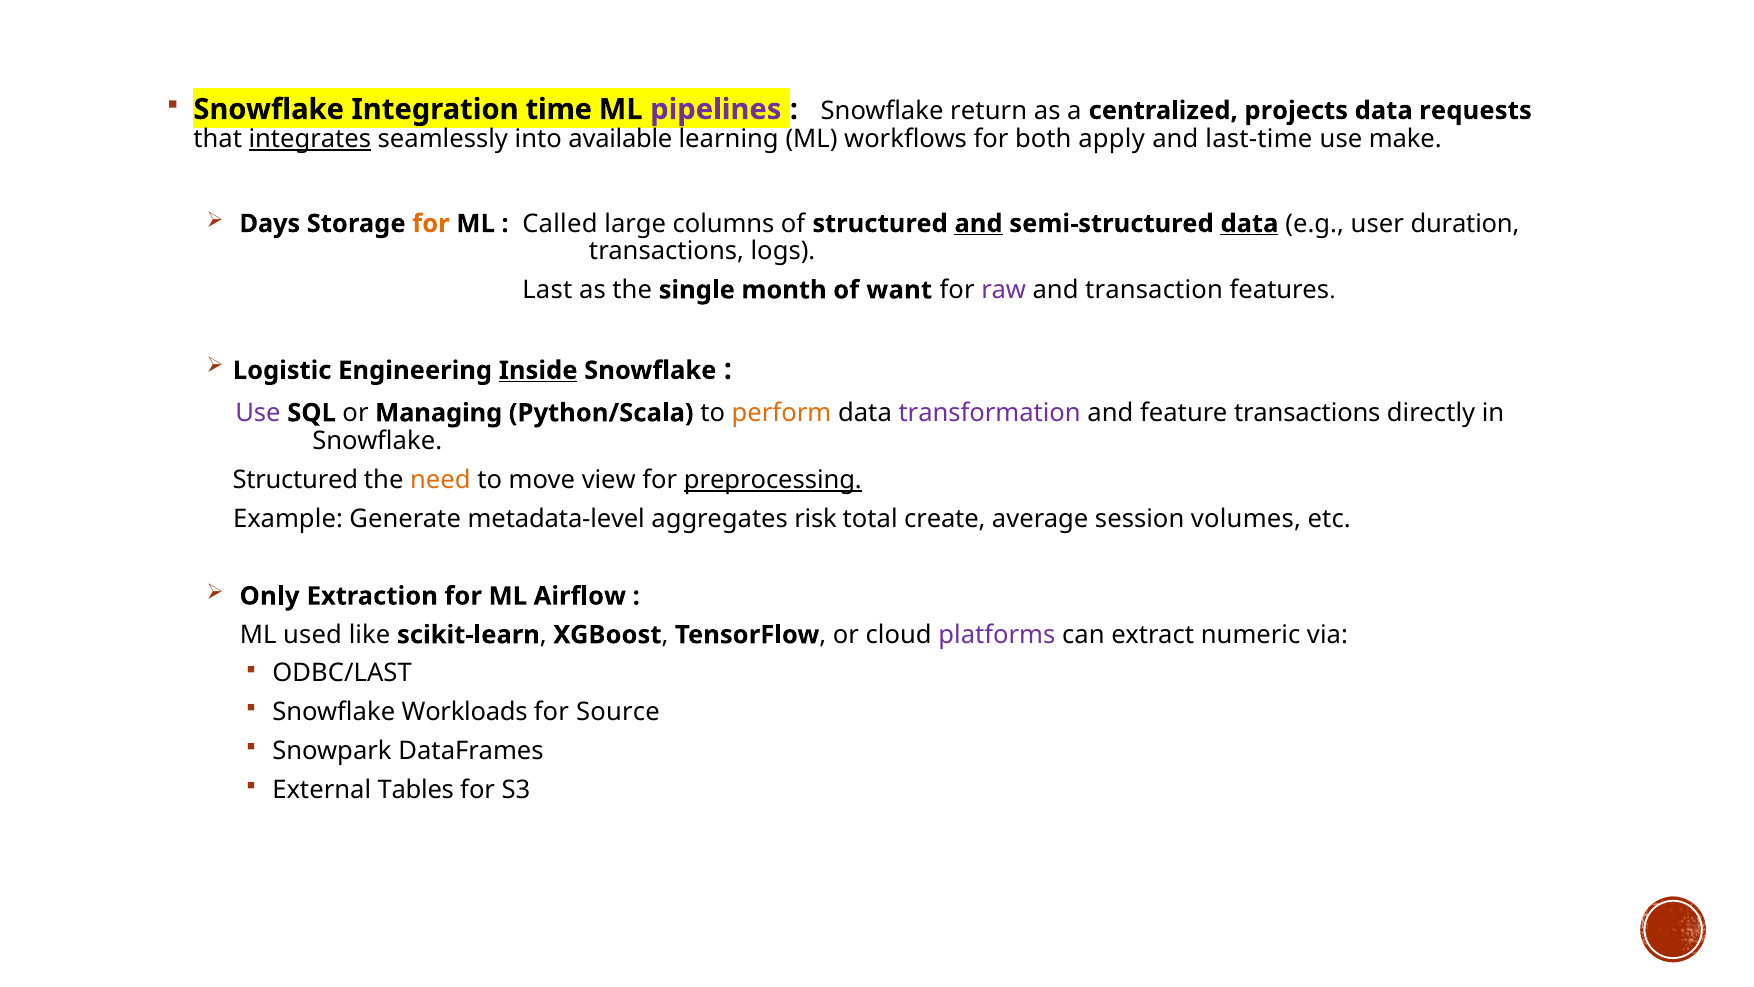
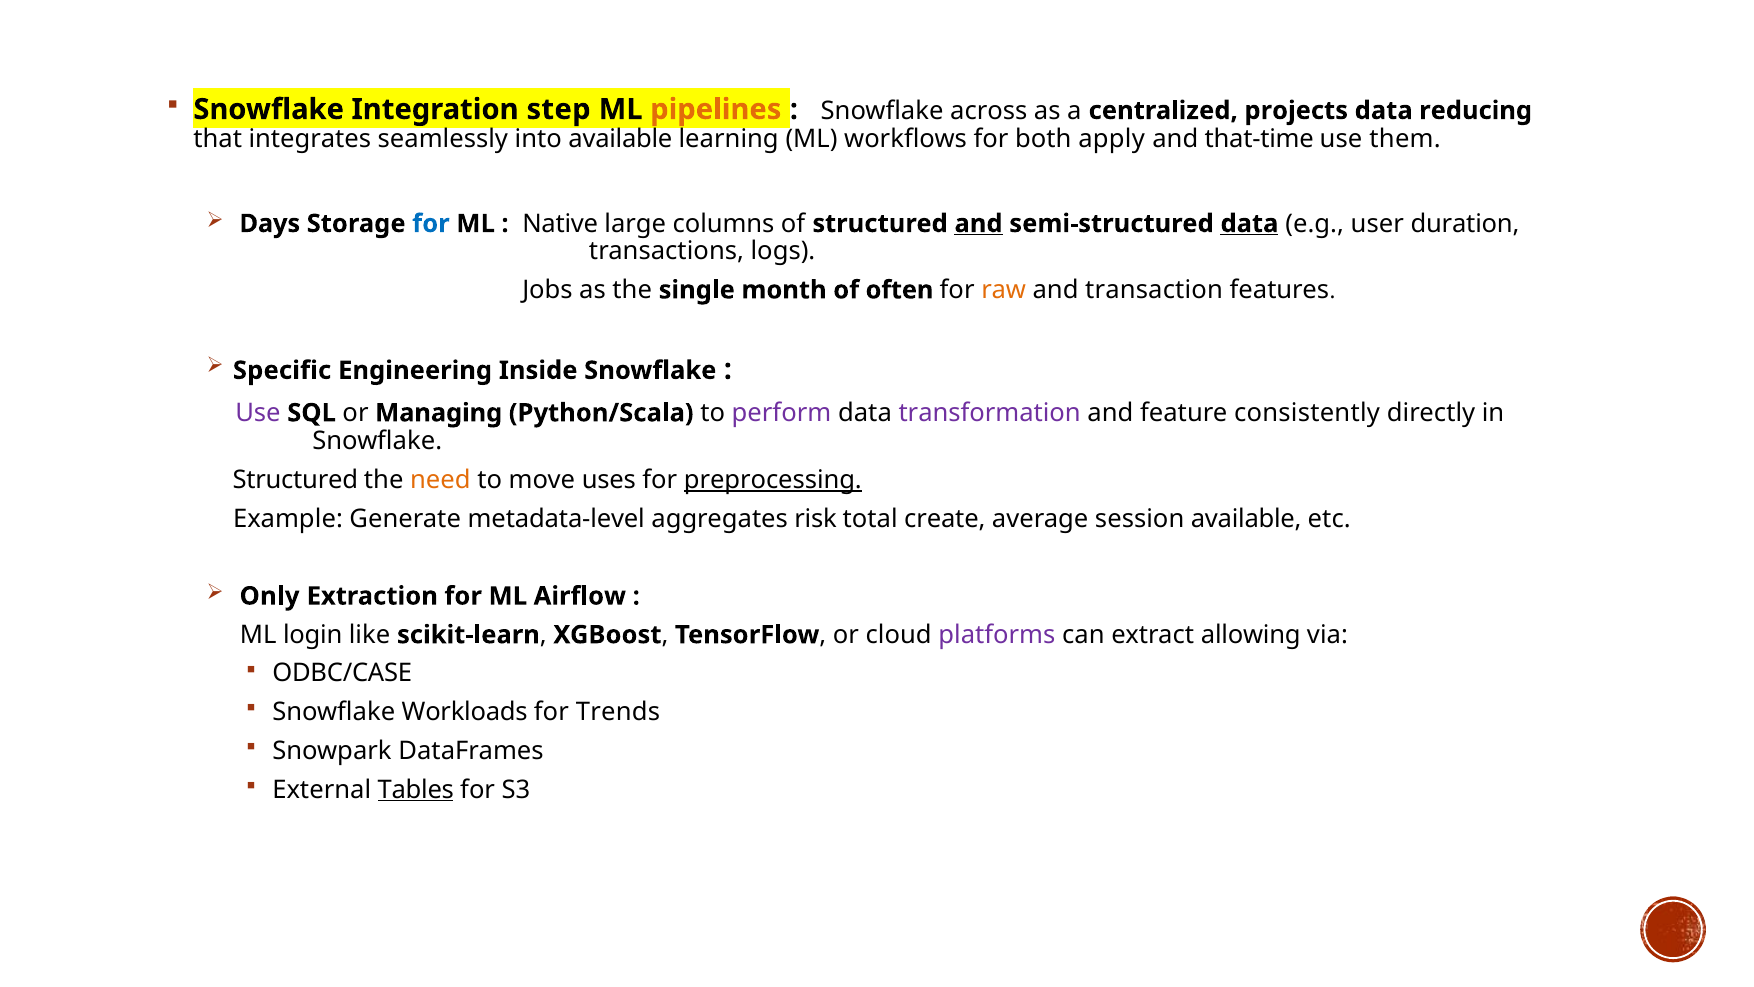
time: time -> step (559, 109)
pipelines colour: purple -> orange (716, 109)
return: return -> across (989, 111)
requests: requests -> reducing (1476, 111)
integrates underline: present -> none (310, 139)
last-time: last-time -> that-time (1259, 139)
make: make -> them (1405, 139)
for colour: orange -> blue (431, 224)
Called: Called -> Native (560, 224)
Last: Last -> Jobs (547, 290)
want: want -> often (899, 290)
raw colour: purple -> orange (1004, 290)
Logistic: Logistic -> Specific (282, 370)
Inside underline: present -> none (538, 370)
perform colour: orange -> purple (781, 413)
feature transactions: transactions -> consistently (1307, 413)
view: view -> uses (609, 480)
session volumes: volumes -> available (1246, 519)
used: used -> login (313, 635)
numeric: numeric -> allowing (1251, 635)
ODBC/LAST: ODBC/LAST -> ODBC/CASE (342, 673)
Source: Source -> Trends (618, 712)
Tables underline: none -> present (416, 789)
